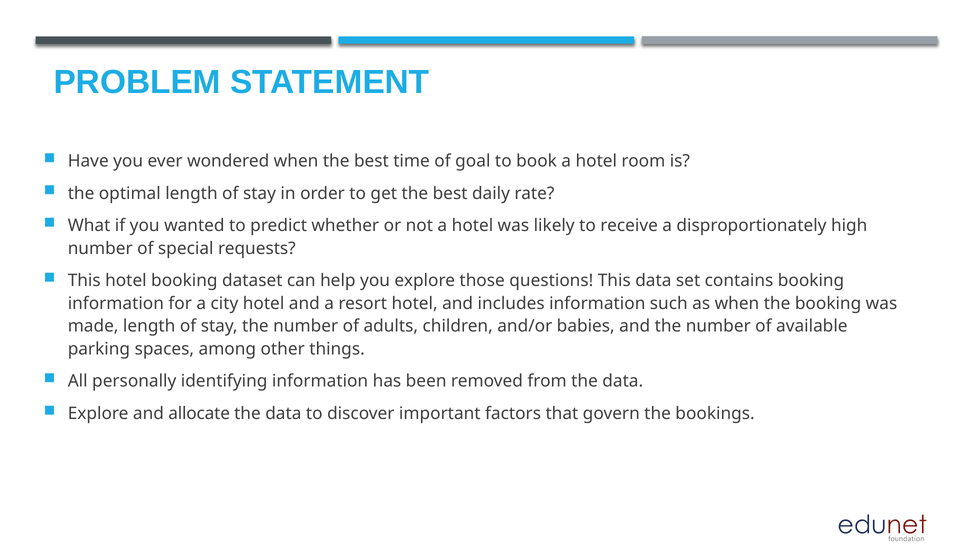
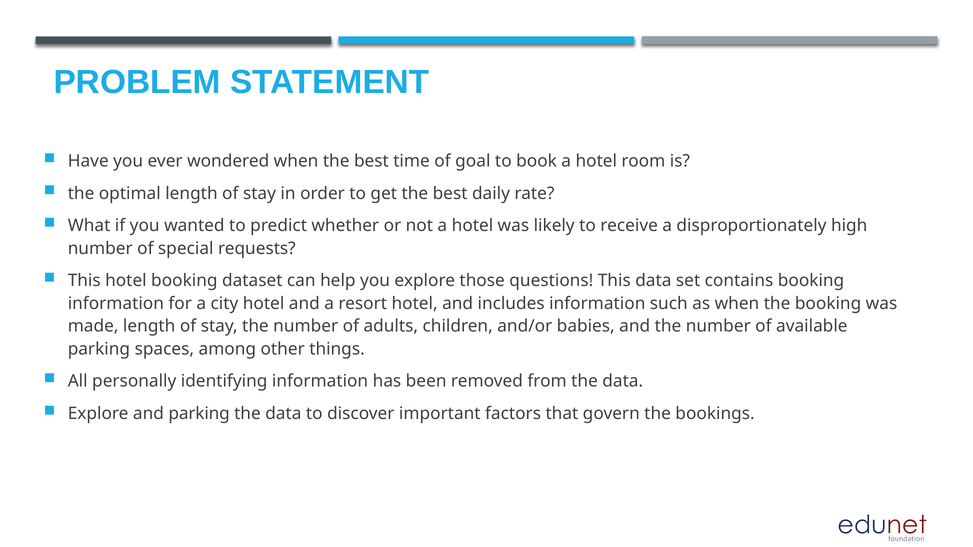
and allocate: allocate -> parking (199, 414)
